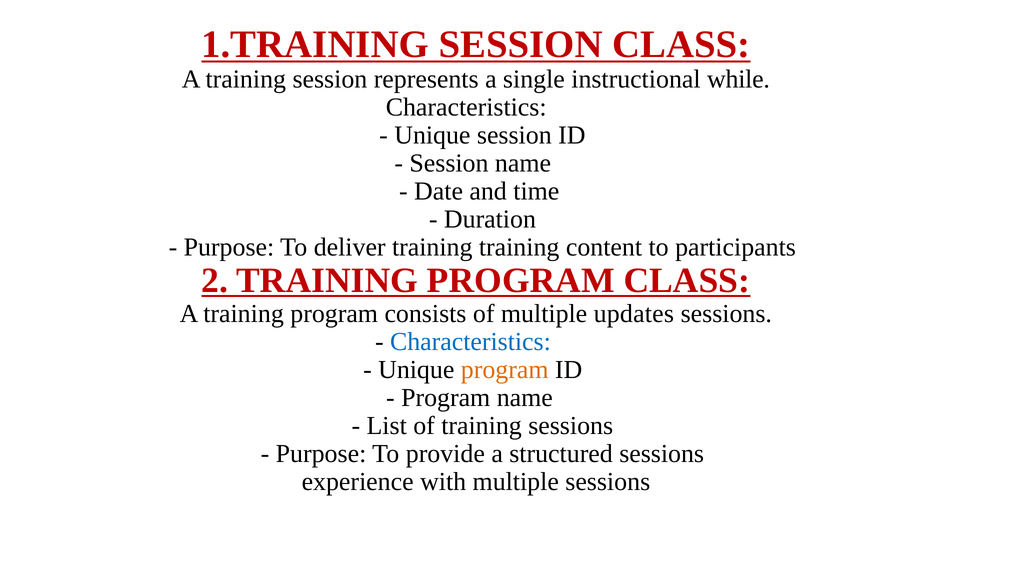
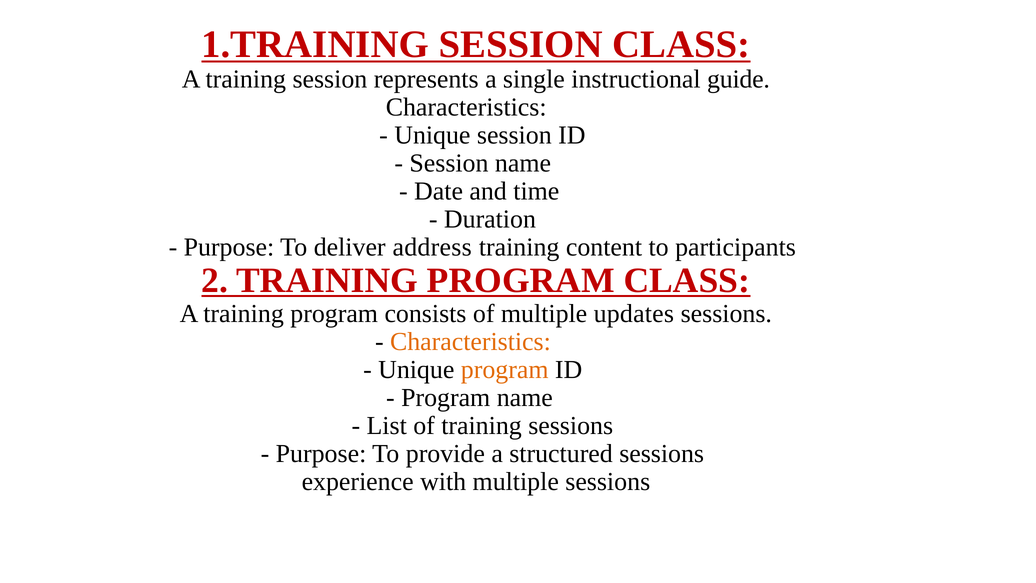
while: while -> guide (738, 79)
deliver training: training -> address (432, 247)
Characteristics colour: blue -> orange (470, 341)
